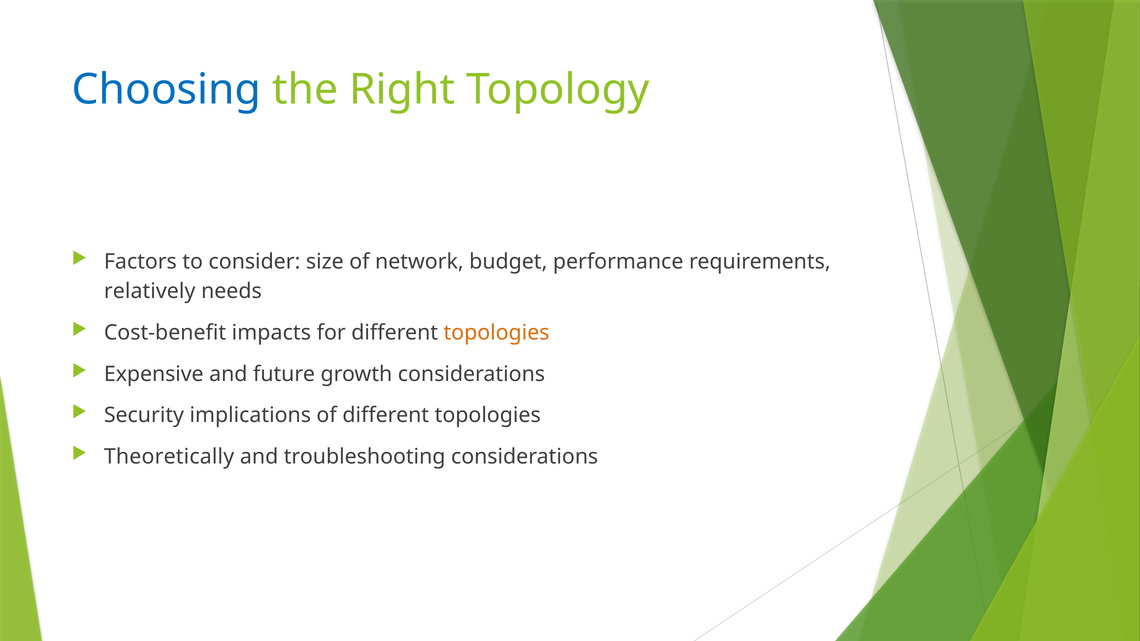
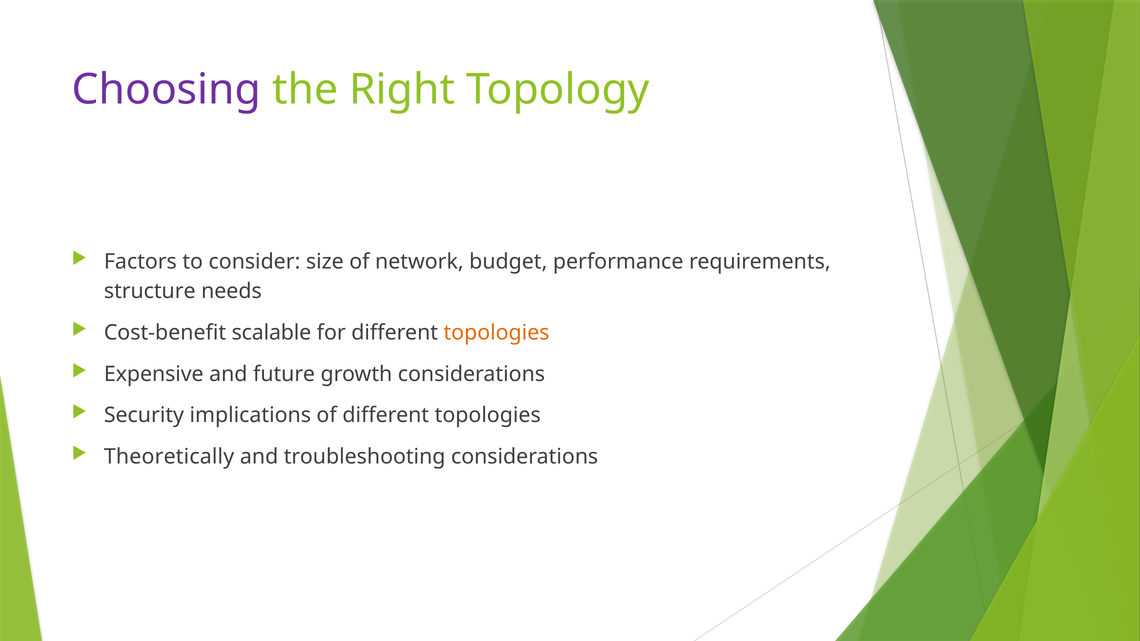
Choosing colour: blue -> purple (166, 90)
relatively: relatively -> structure (150, 291)
impacts: impacts -> scalable (271, 333)
